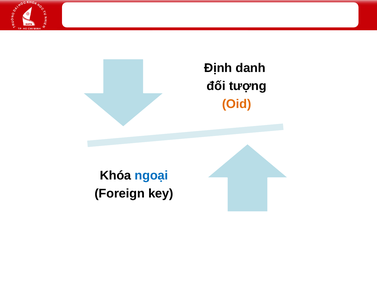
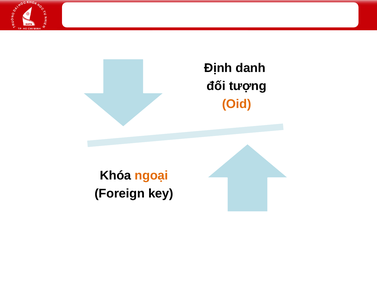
ngoại colour: blue -> orange (151, 175)
